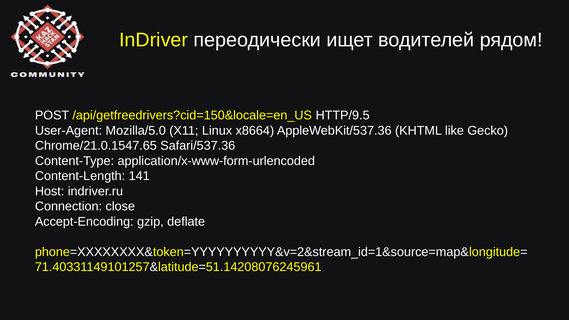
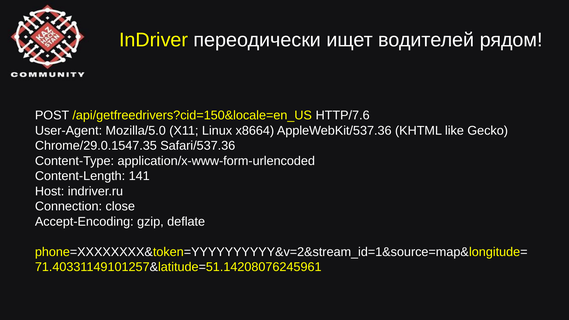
HTTP/9.5: HTTP/9.5 -> HTTP/7.6 (343, 115)
Chrome/21.0.1547.65: Chrome/21.0.1547.65 -> Chrome/29.0.1547.35 (96, 146)
